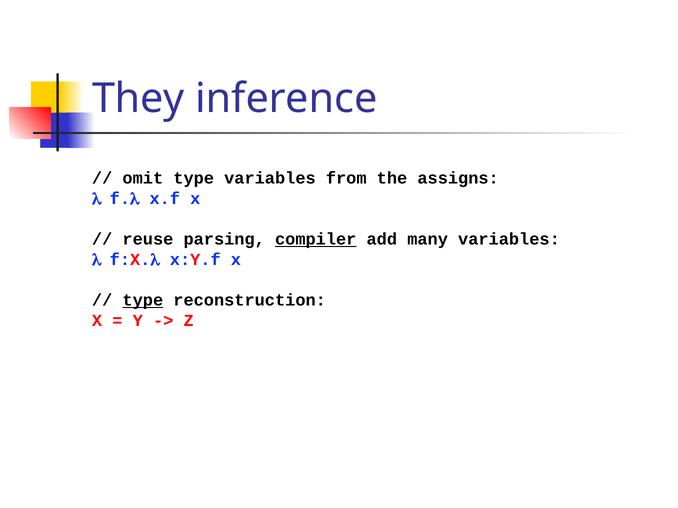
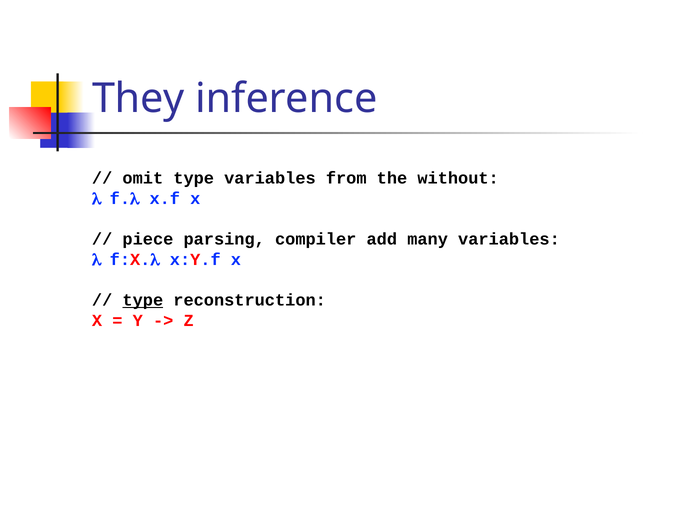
assigns: assigns -> without (458, 179)
reuse: reuse -> piece (148, 240)
compiler underline: present -> none (316, 240)
